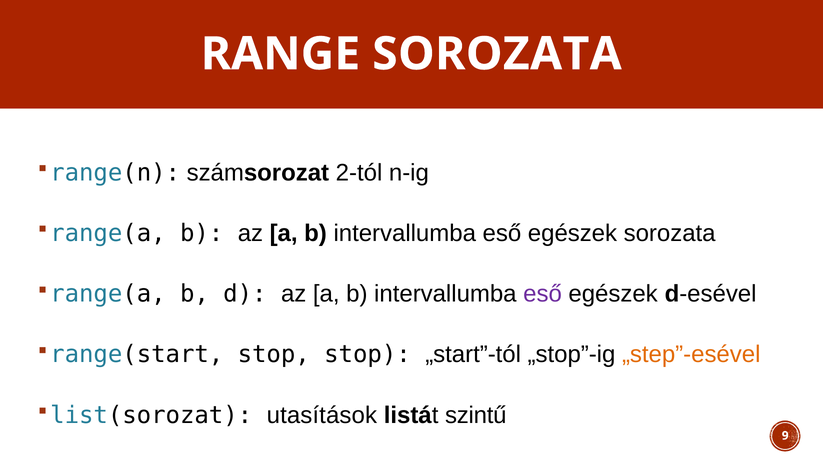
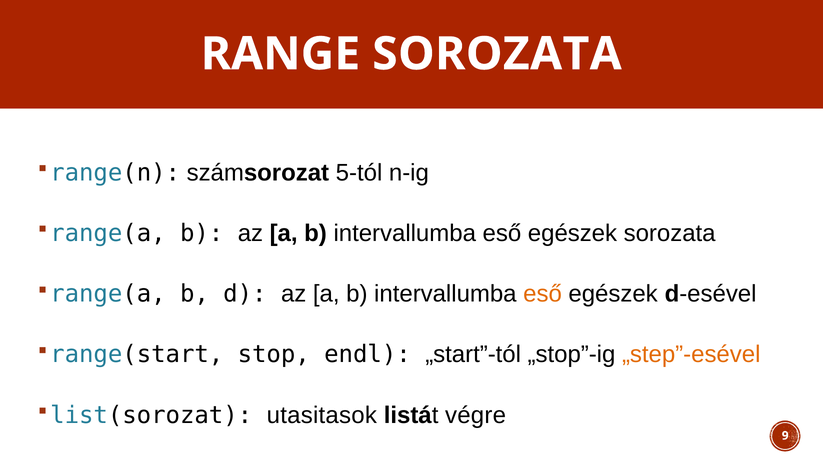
2-tól: 2-tól -> 5-tól (359, 173)
eső colour: purple -> orange (543, 294)
stop stop: stop -> endl (367, 354)
utasítások: utasítások -> utasitasok (322, 415)
szintű: szintű -> végre (476, 415)
